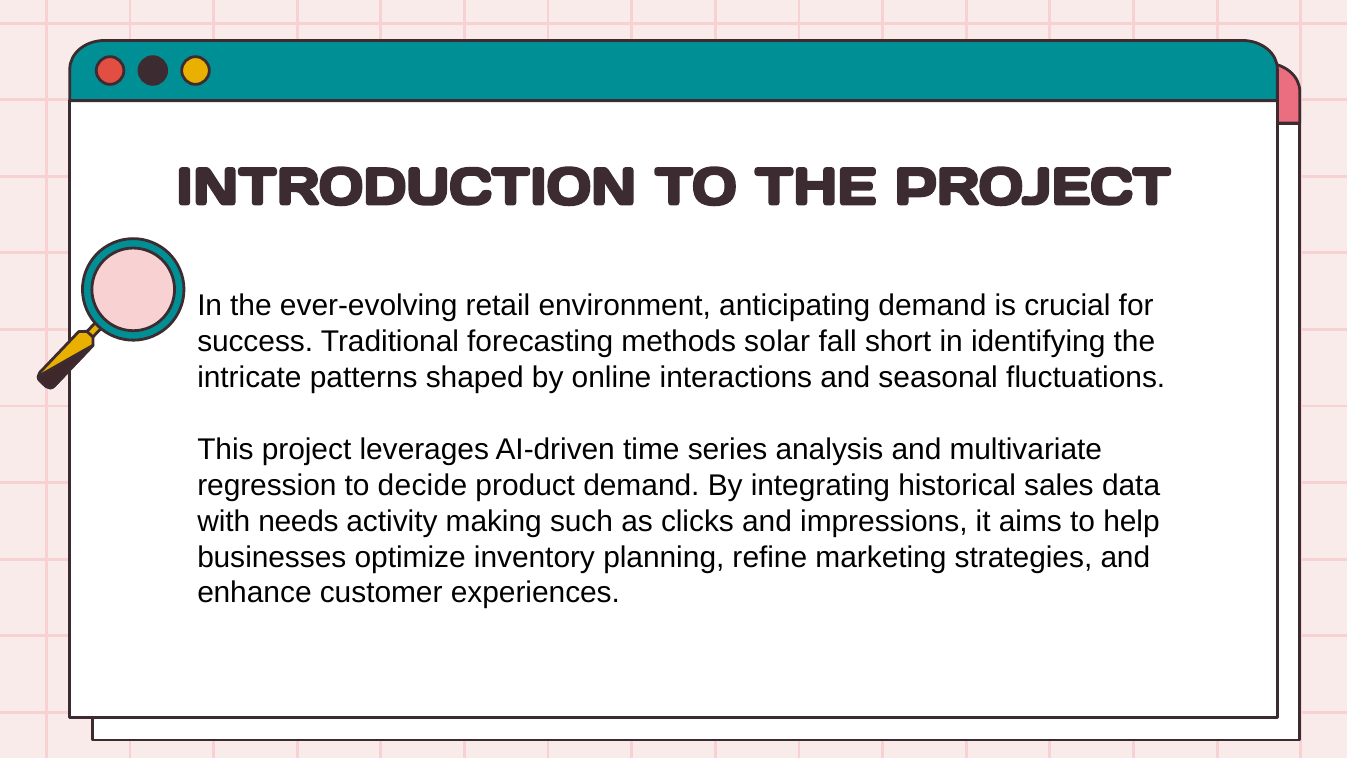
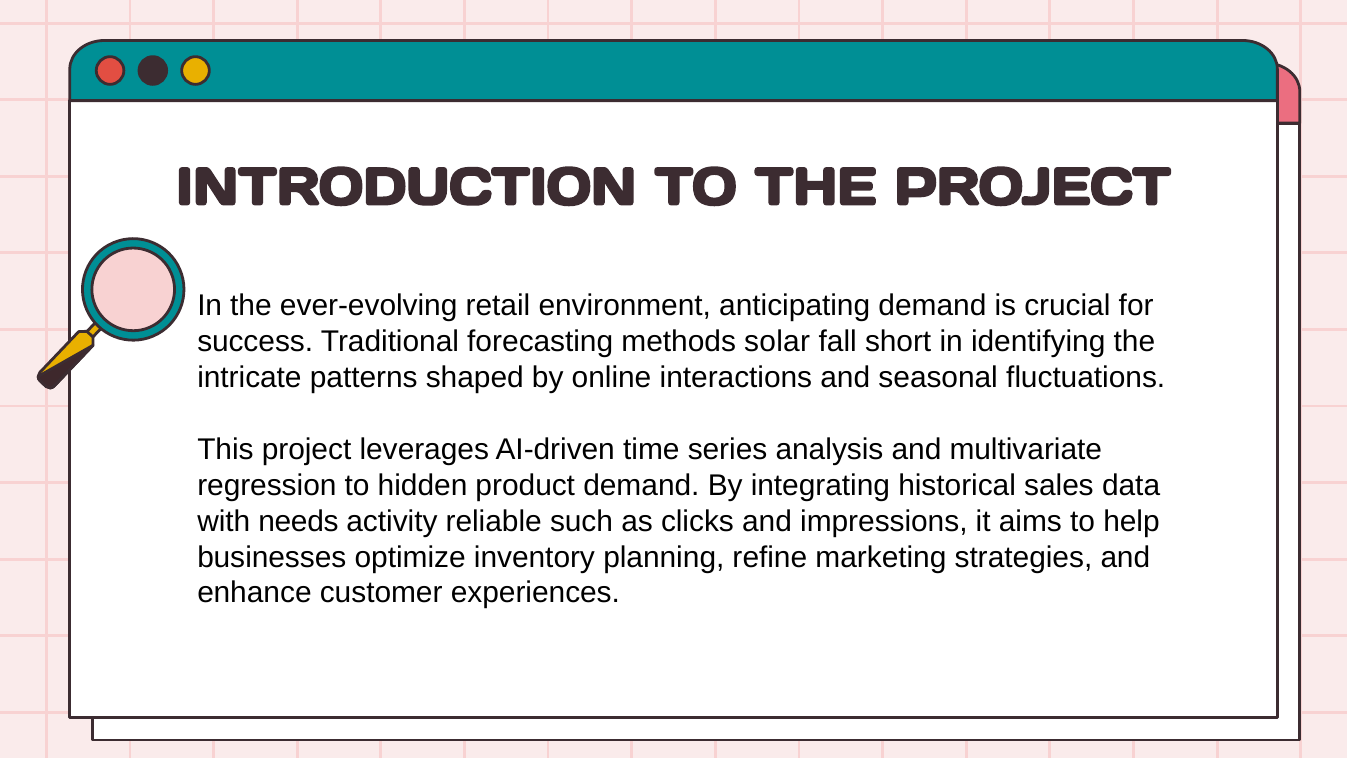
decide: decide -> hidden (423, 485)
making: making -> reliable (494, 521)
